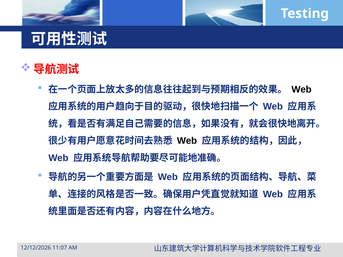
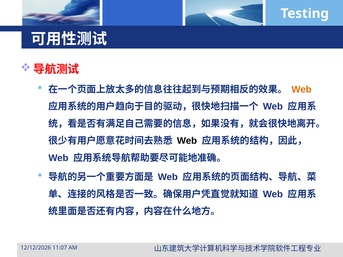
Web colour: black -> orange (302, 90)
